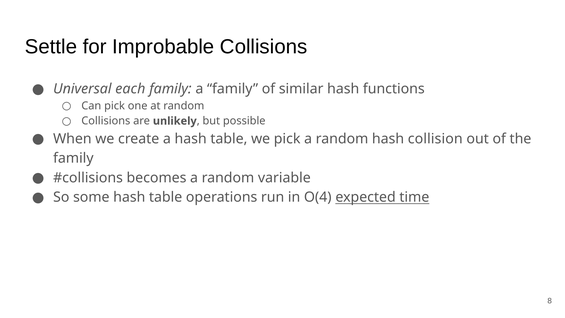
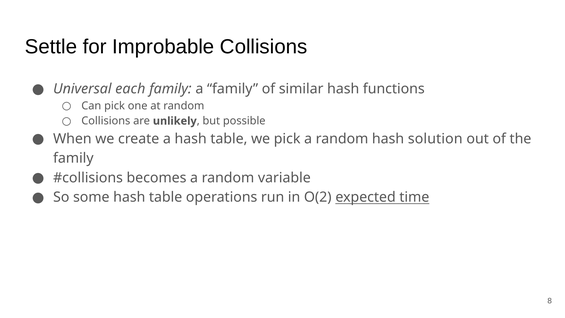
collision: collision -> solution (435, 139)
O(4: O(4 -> O(2 (318, 197)
